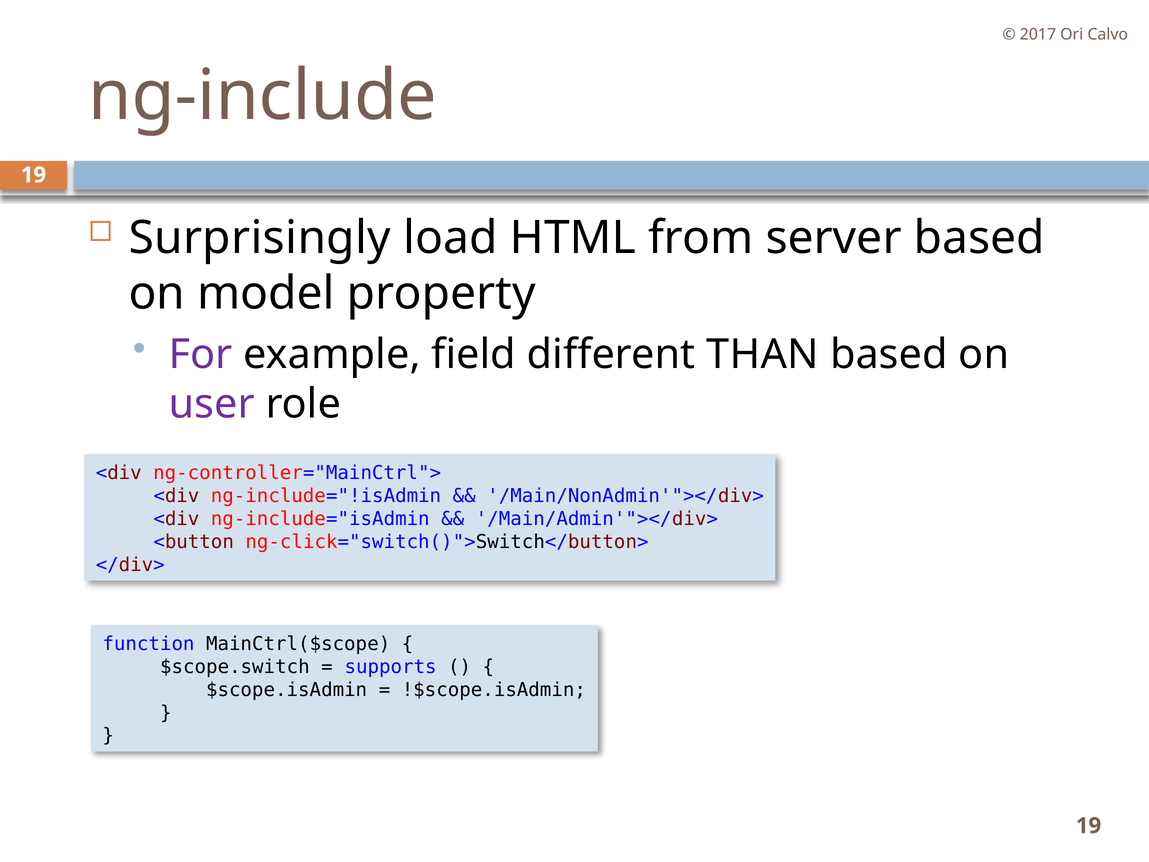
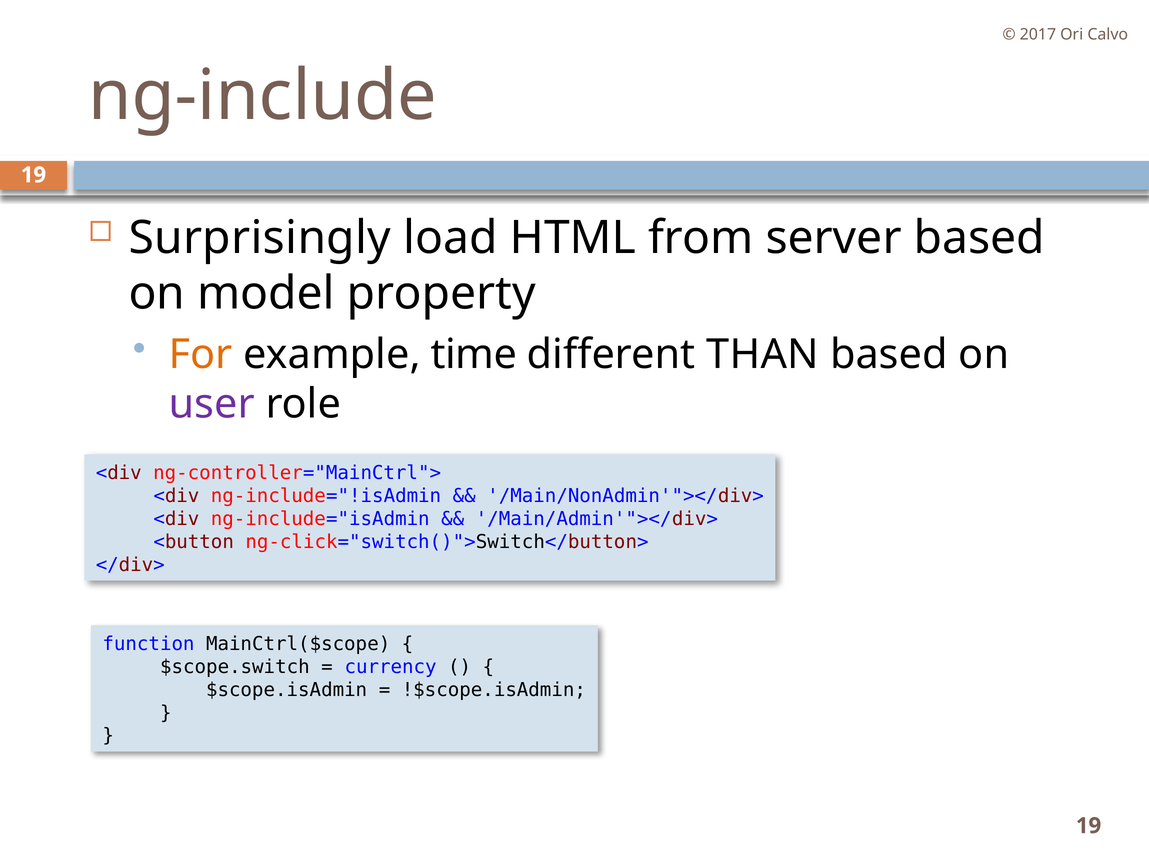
For colour: purple -> orange (201, 354)
field: field -> time (474, 354)
supports: supports -> currency (391, 667)
